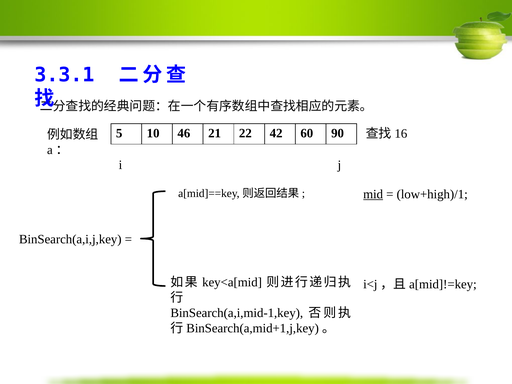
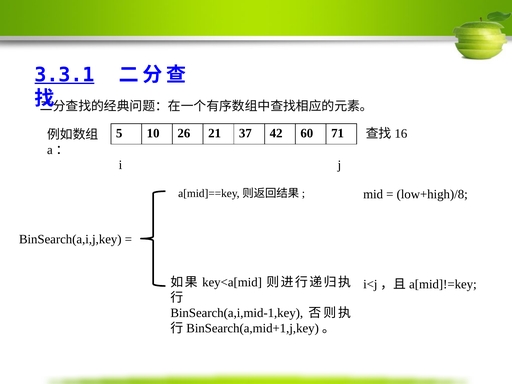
3.3.1 underline: none -> present (65, 75)
46: 46 -> 26 (184, 133)
22: 22 -> 37 (245, 133)
90: 90 -> 71 (338, 133)
mid underline: present -> none (373, 194)
low+high)/1: low+high)/1 -> low+high)/8 (432, 194)
